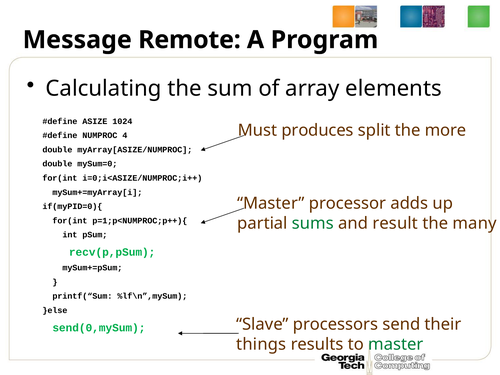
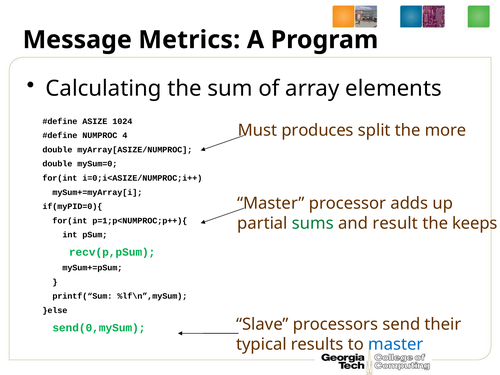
Remote: Remote -> Metrics (189, 40)
many: many -> keeps (475, 223)
things: things -> typical (261, 344)
master colour: green -> blue (396, 344)
